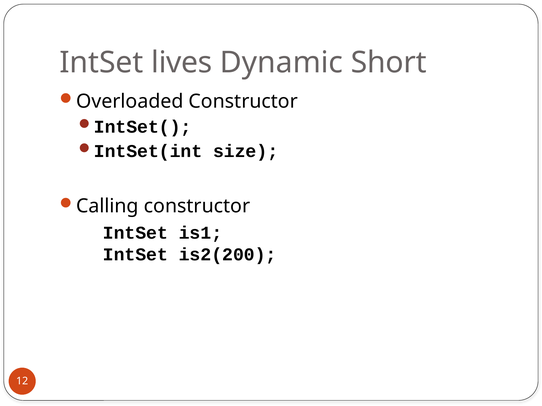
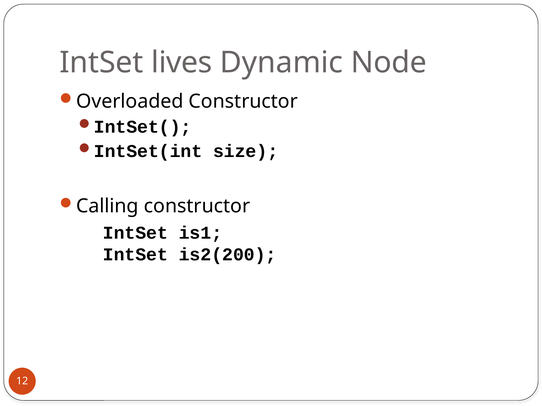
Short: Short -> Node (389, 63)
